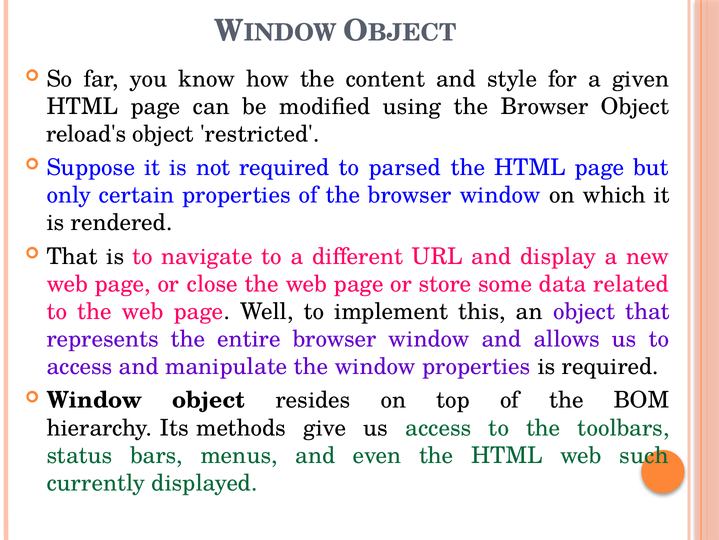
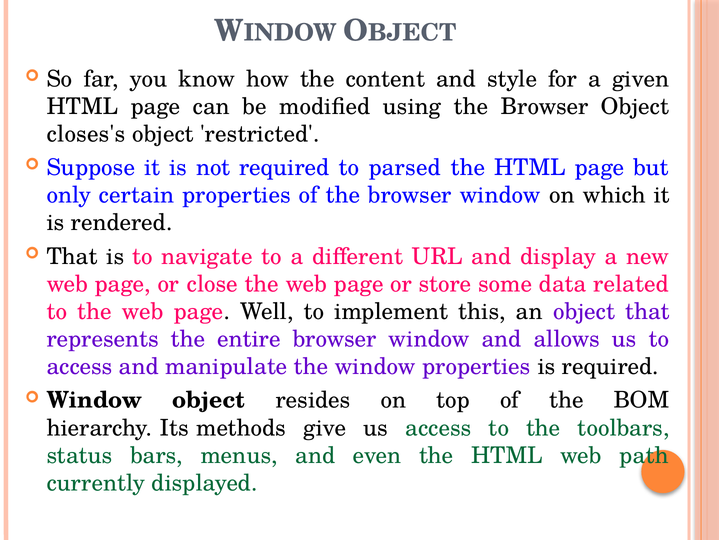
reload's: reload's -> closes's (86, 134)
such: such -> path (644, 455)
